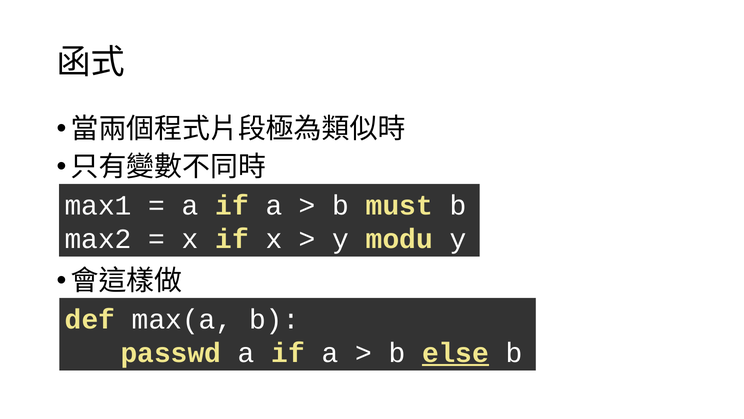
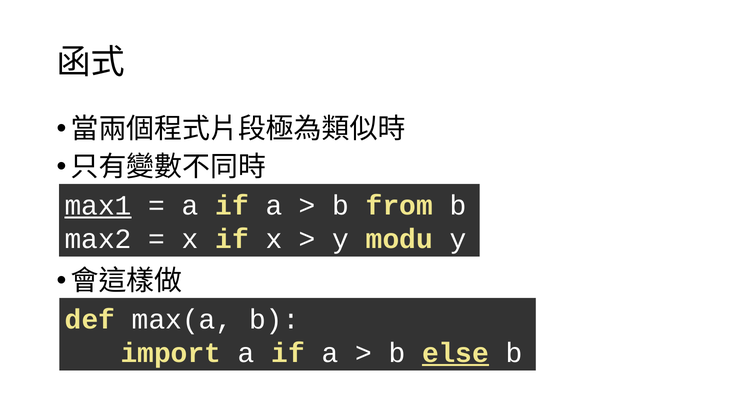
max1 underline: none -> present (98, 205)
must: must -> from (399, 205)
passwd: passwd -> import (171, 352)
